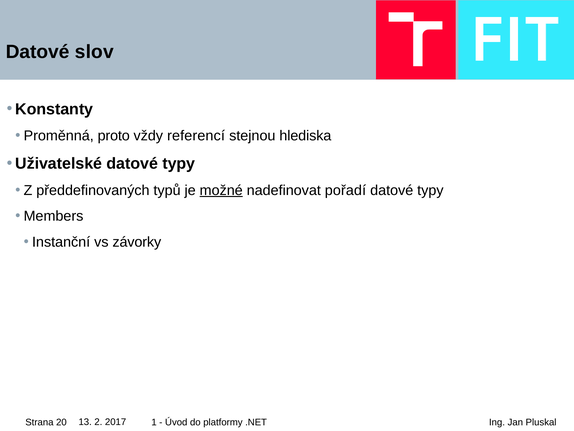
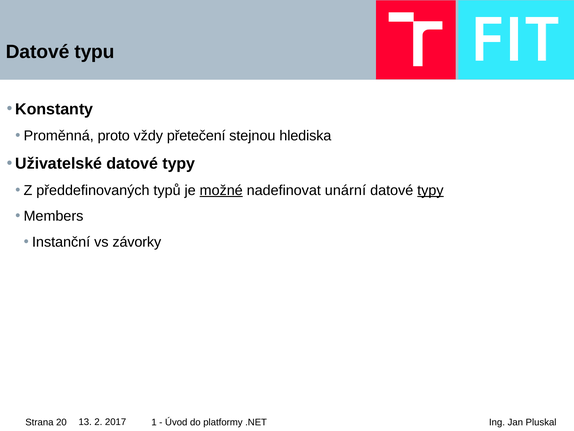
slov: slov -> typu (95, 52)
referencí: referencí -> přetečení (196, 136)
pořadí: pořadí -> unární (345, 190)
typy underline: none -> present (430, 190)
